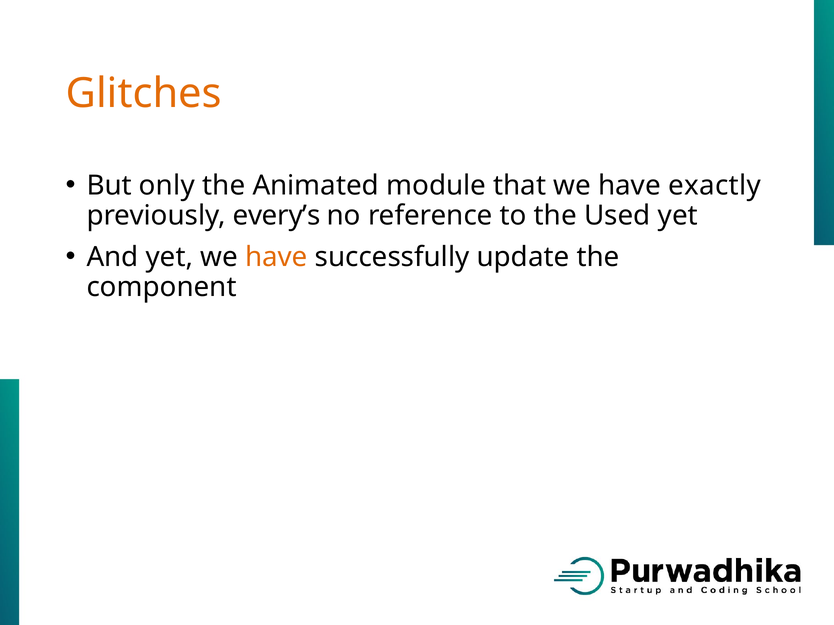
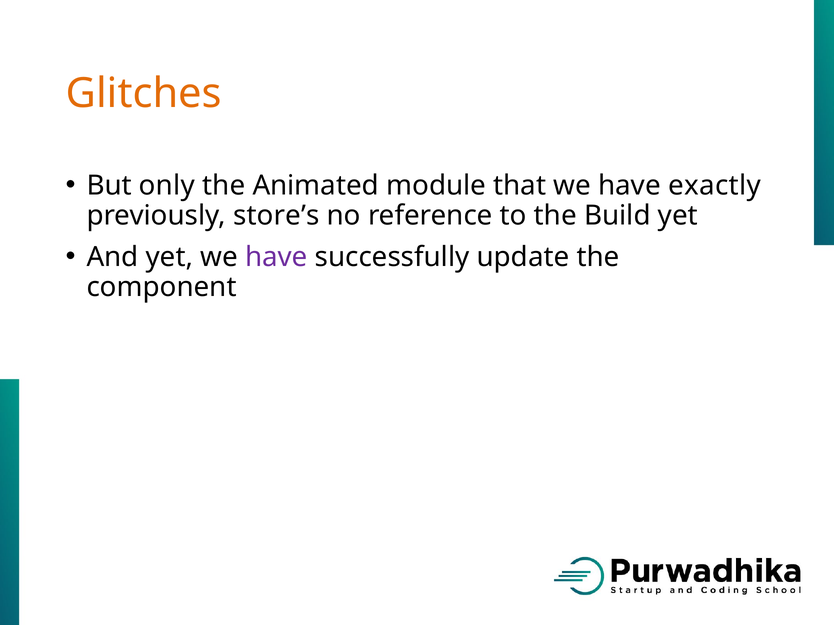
every’s: every’s -> store’s (276, 216)
Used: Used -> Build (617, 216)
have colour: orange -> purple (276, 257)
